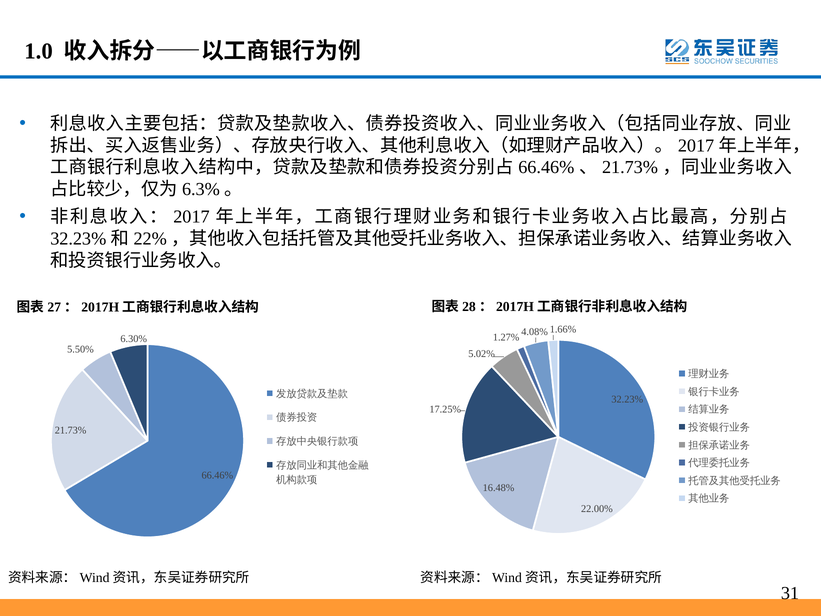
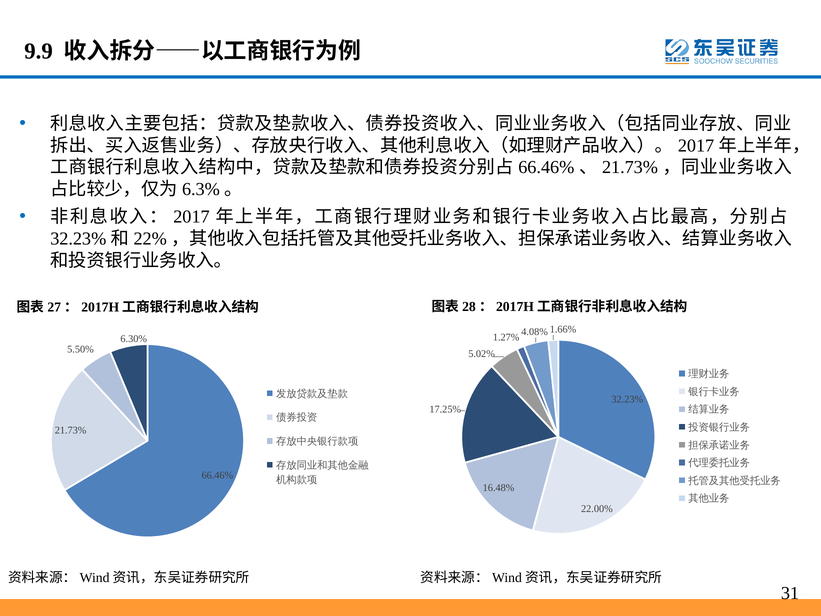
1.0: 1.0 -> 9.9 (39, 51)
